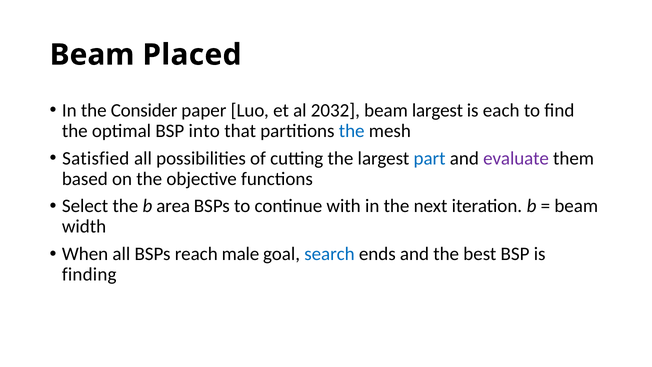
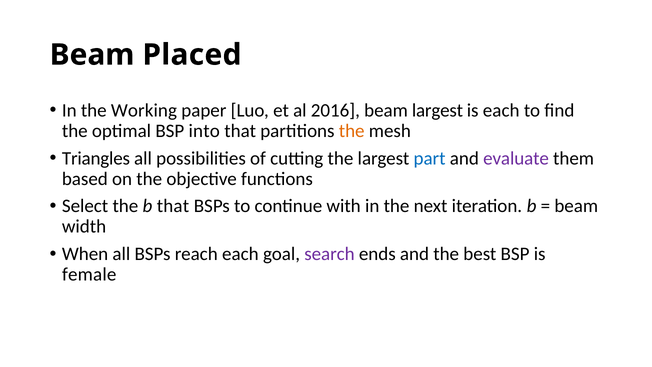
Consider: Consider -> Working (144, 110)
2032: 2032 -> 2016 (335, 110)
the colour: blue -> orange (352, 131)
Satisfied: Satisfied -> Triangles (96, 158)
b area: area -> that (173, 206)
reach male: male -> each (240, 254)
search colour: blue -> purple (330, 254)
finding: finding -> female (89, 274)
